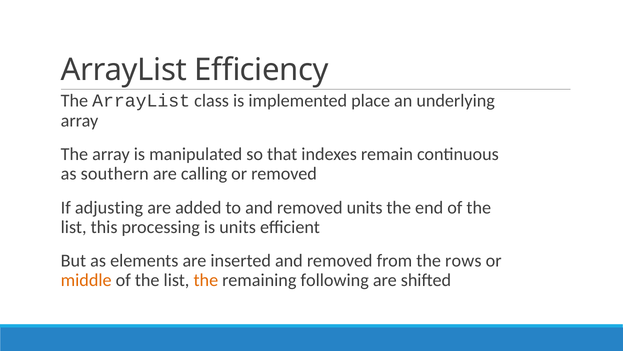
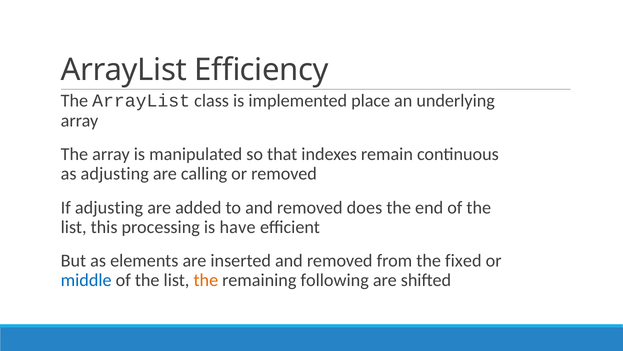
as southern: southern -> adjusting (115, 174)
removed units: units -> does (364, 207)
is units: units -> have (238, 227)
rows: rows -> fixed (463, 260)
middle colour: orange -> blue (86, 280)
